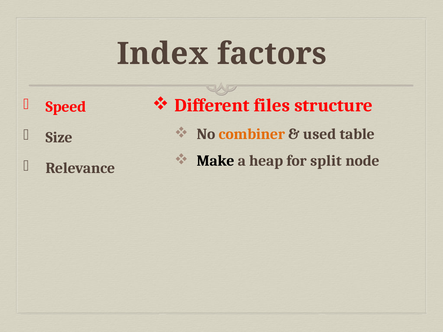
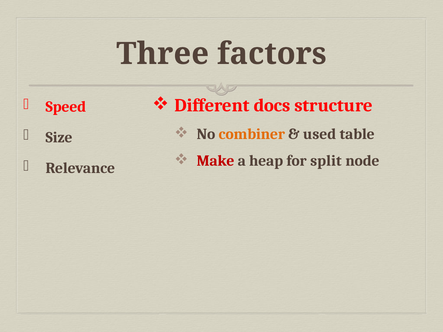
Index: Index -> Three (163, 54)
files: files -> docs (272, 105)
Make colour: black -> red (216, 161)
